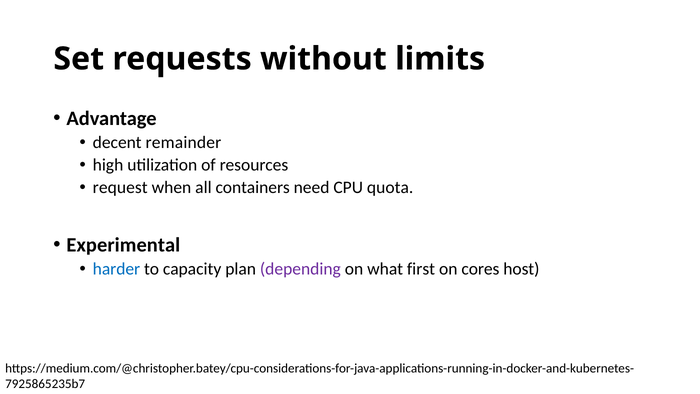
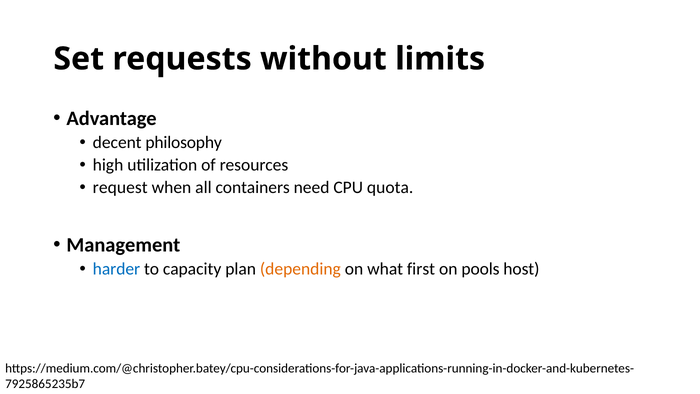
remainder: remainder -> philosophy (184, 142)
Experimental: Experimental -> Management (123, 245)
depending colour: purple -> orange (300, 269)
cores: cores -> pools (480, 269)
